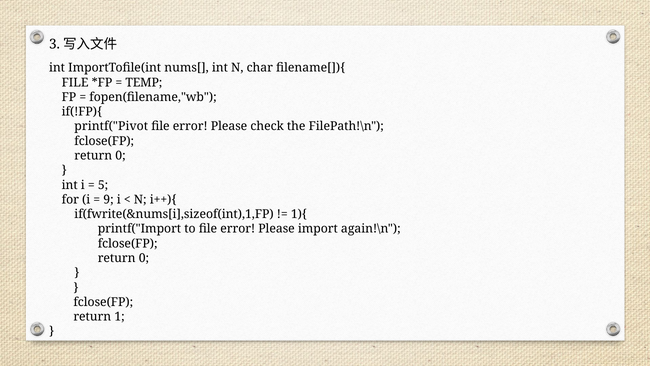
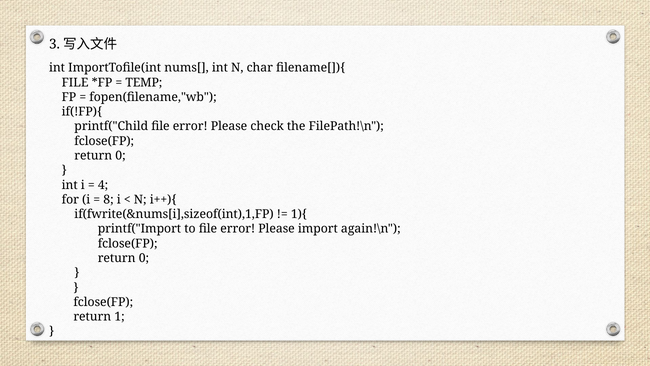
printf("Pivot: printf("Pivot -> printf("Child (111, 126)
5: 5 -> 4 (103, 185)
9: 9 -> 8 (108, 199)
